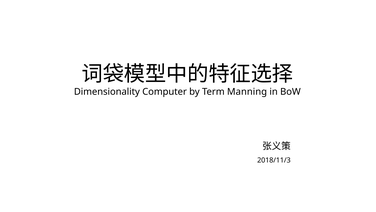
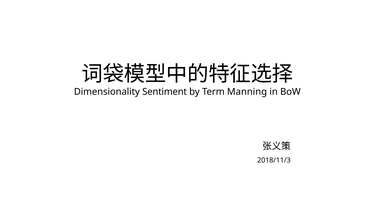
Computer: Computer -> Sentiment (165, 91)
